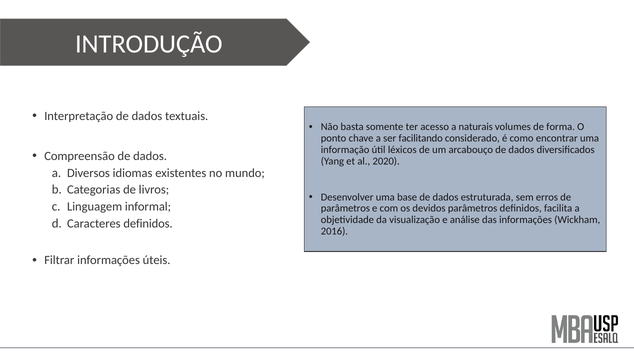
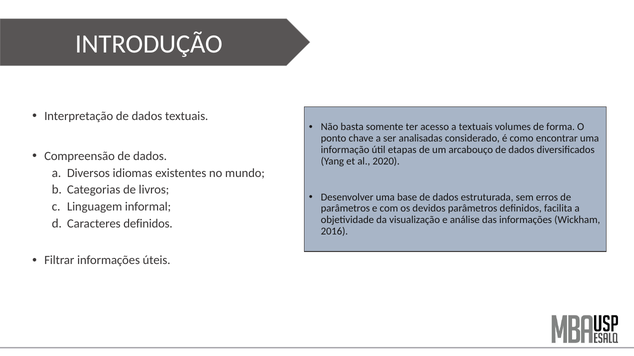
a naturais: naturais -> textuais (476, 127)
facilitando: facilitando -> analisadas (421, 139)
léxicos: léxicos -> etapas (402, 150)
